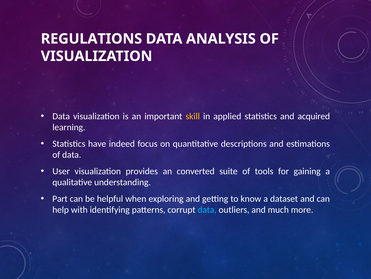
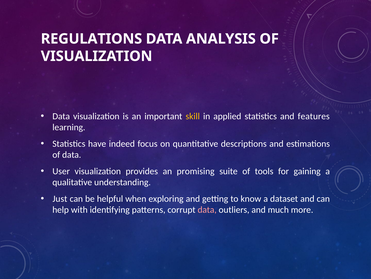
acquired: acquired -> features (314, 116)
converted: converted -> promising (196, 171)
Part: Part -> Just (60, 198)
data colour: light blue -> pink (207, 209)
